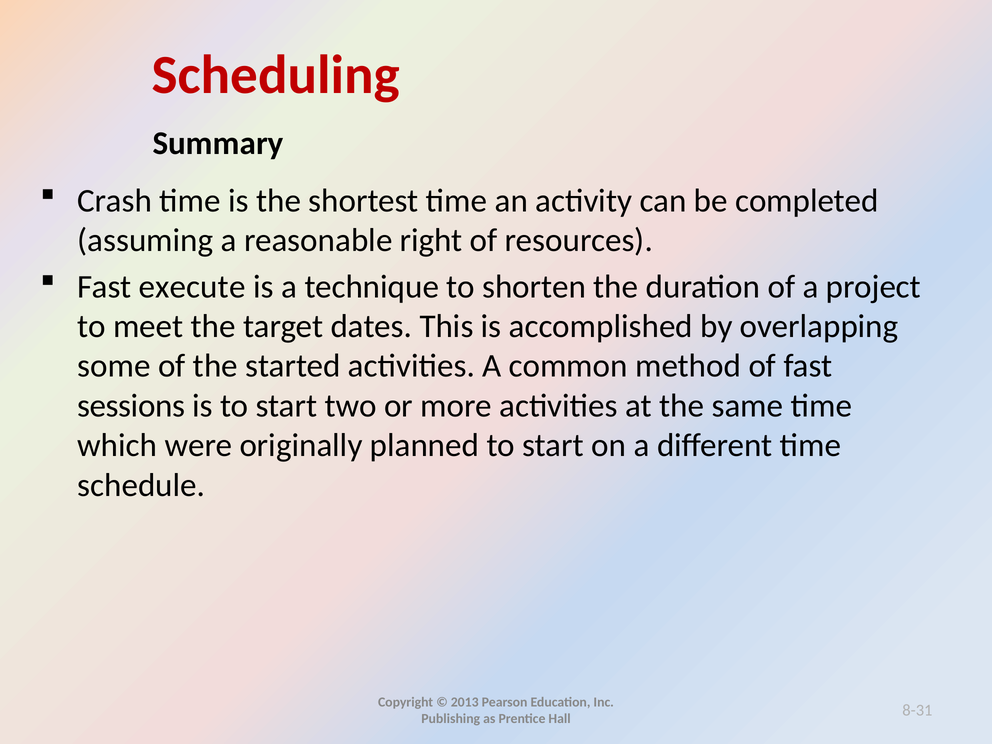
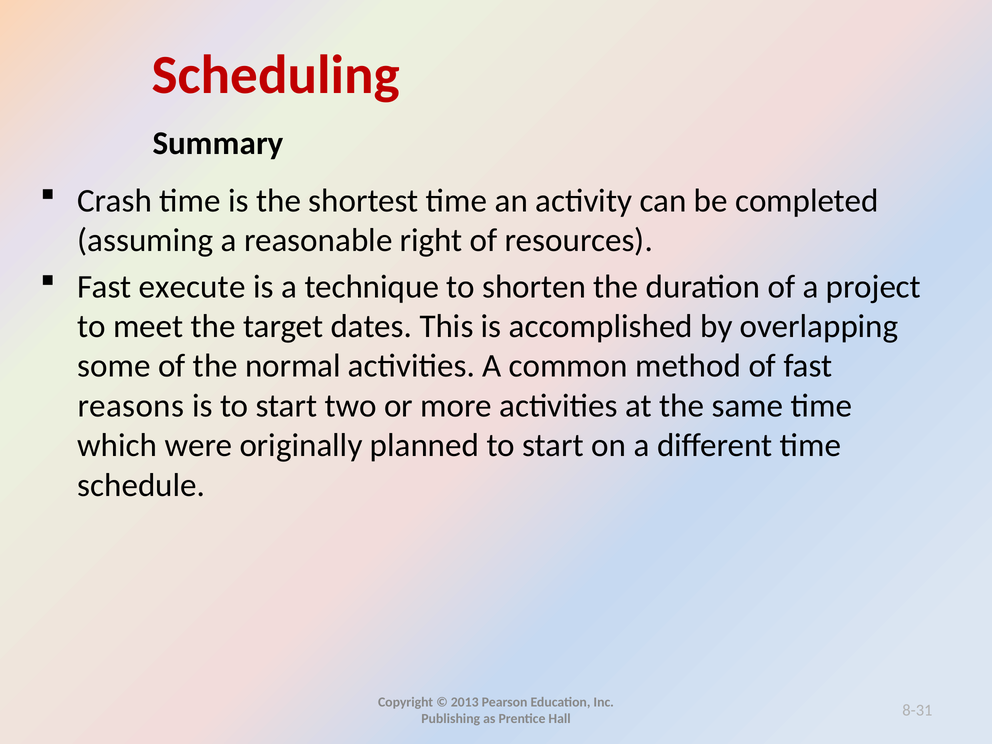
started: started -> normal (293, 366)
sessions: sessions -> reasons (131, 406)
